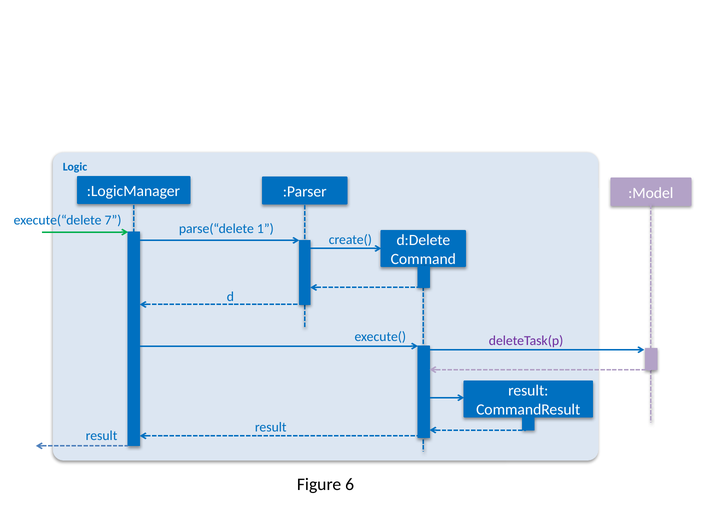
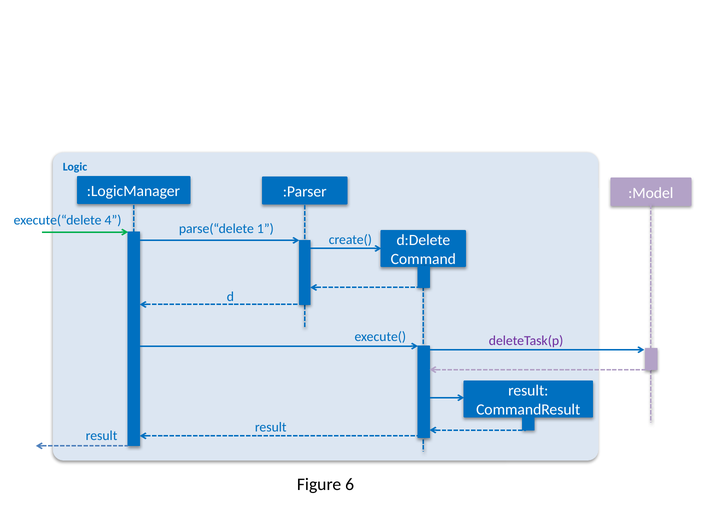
7: 7 -> 4 (113, 220)
